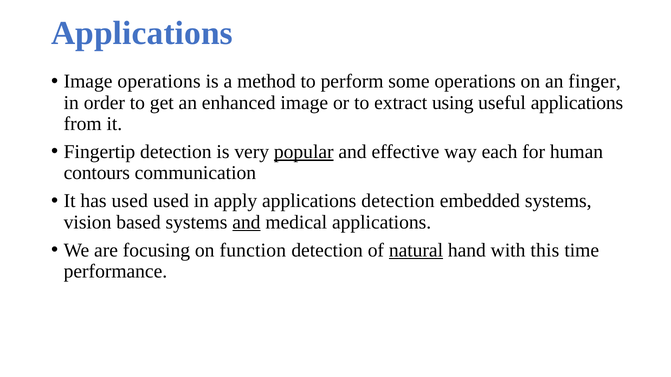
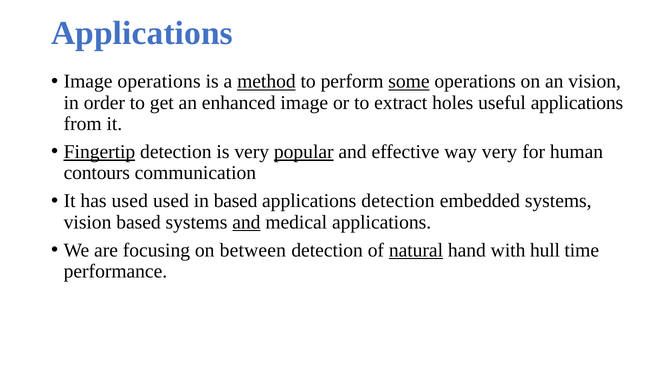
method underline: none -> present (266, 82)
some underline: none -> present (409, 82)
an finger: finger -> vision (595, 82)
using: using -> holes (453, 103)
Fingertip underline: none -> present (100, 152)
way each: each -> very (499, 152)
in apply: apply -> based (236, 201)
function: function -> between (253, 250)
this: this -> hull (545, 250)
